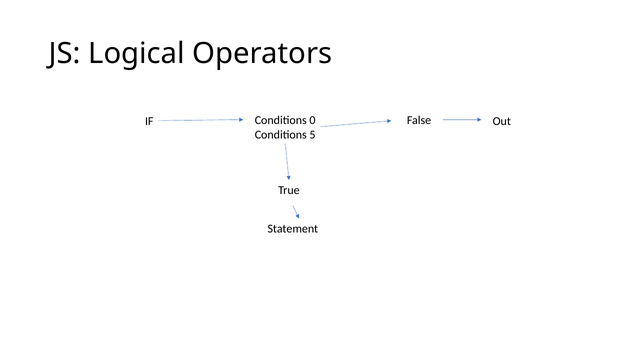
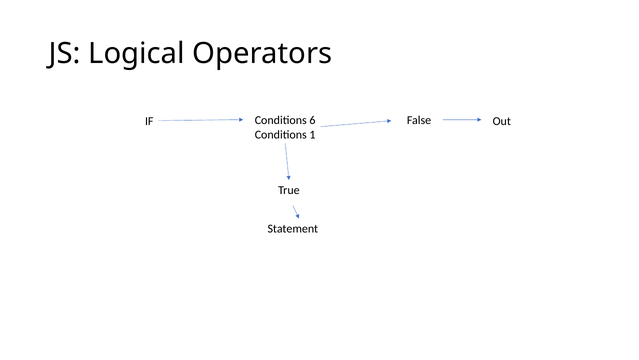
0: 0 -> 6 (313, 120)
5: 5 -> 1 (313, 135)
